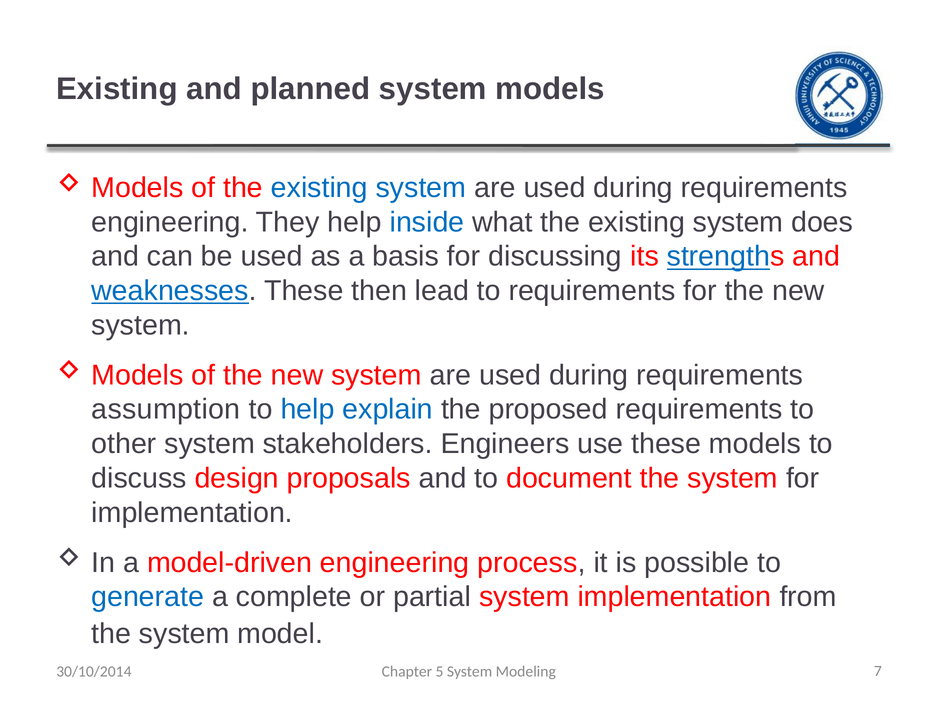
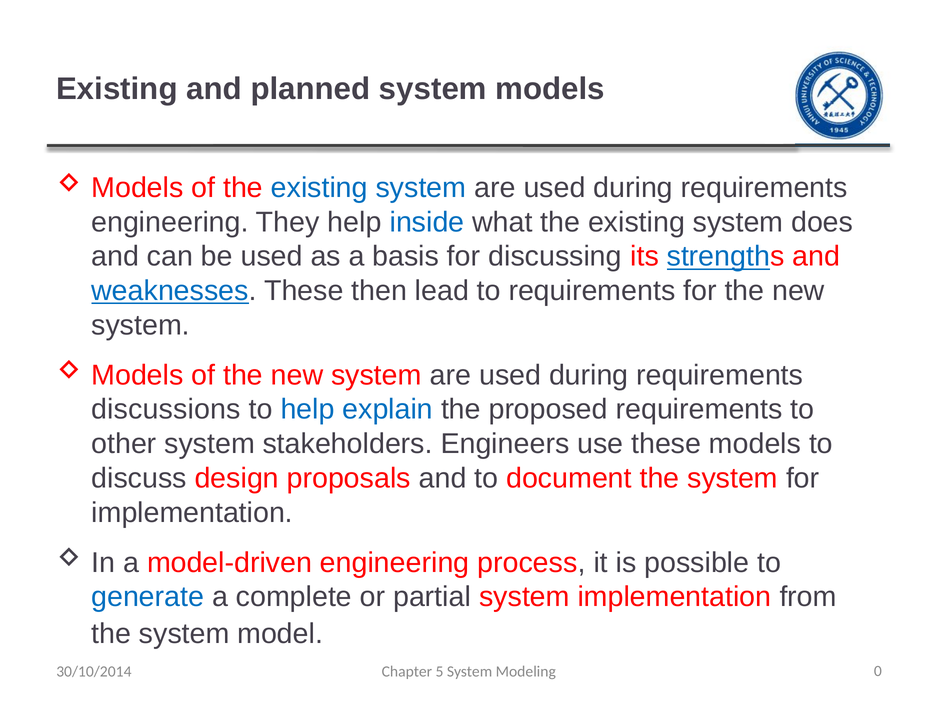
assumption: assumption -> discussions (166, 410)
7: 7 -> 0 (878, 672)
